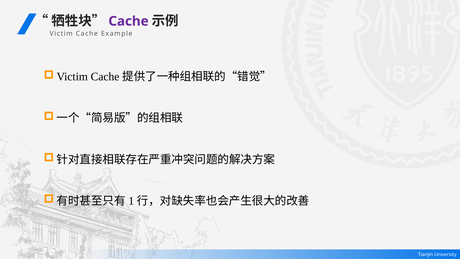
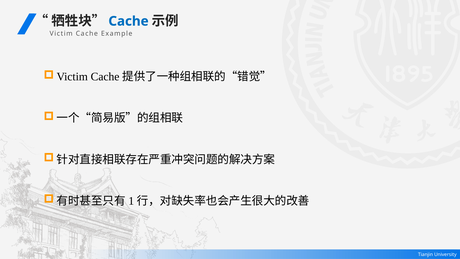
Cache colour: purple -> blue (128, 21)
